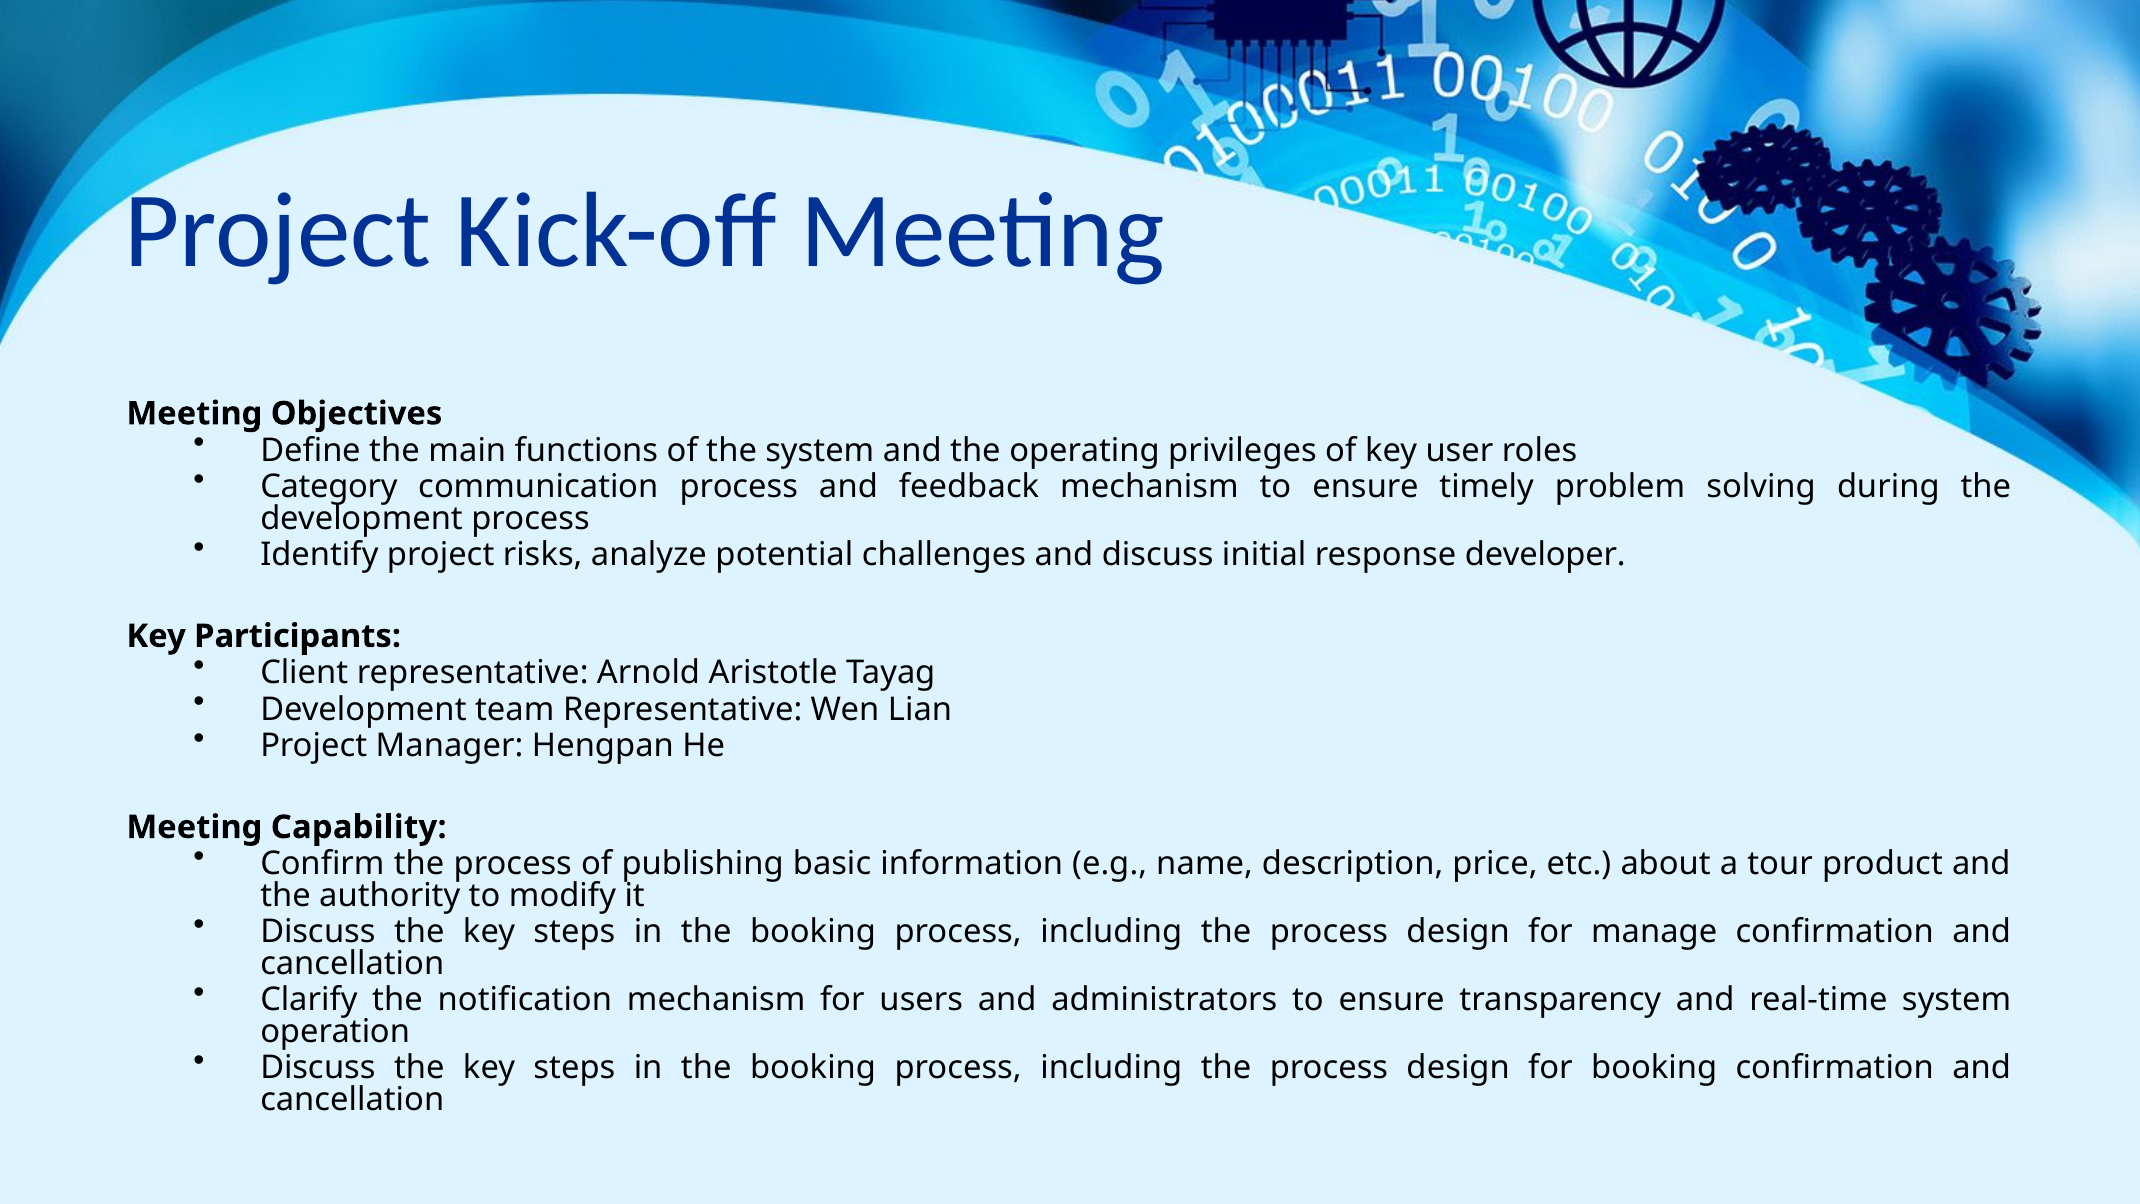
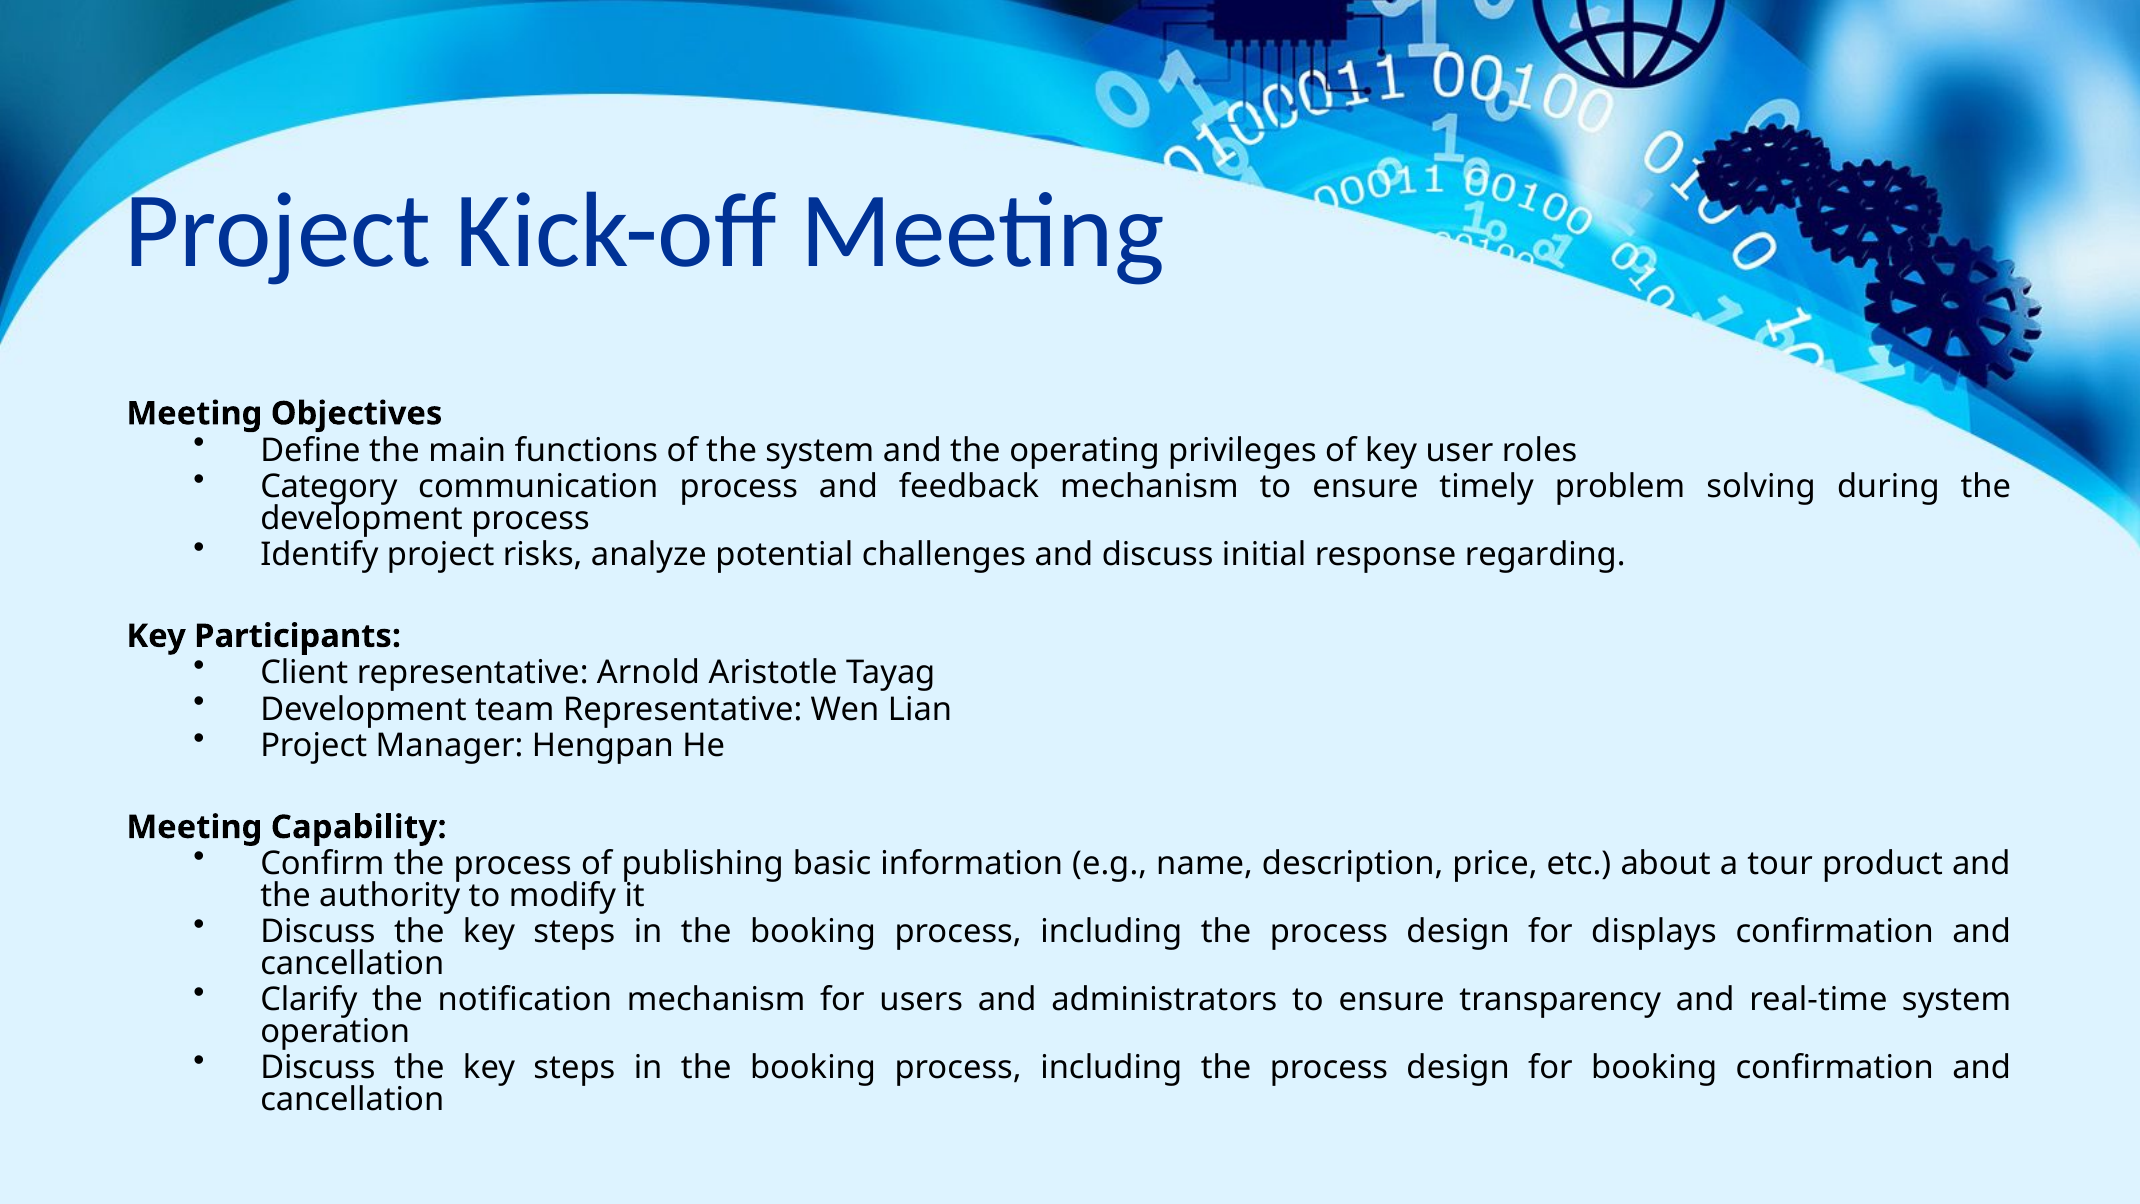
developer: developer -> regarding (1545, 555)
manage: manage -> displays (1654, 932)
